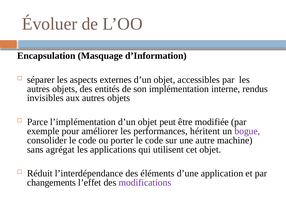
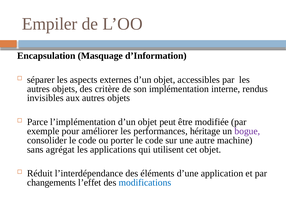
Évoluer: Évoluer -> Empiler (50, 24)
entités: entités -> critère (107, 89)
héritent: héritent -> héritage (205, 131)
modifications colour: purple -> blue (145, 182)
